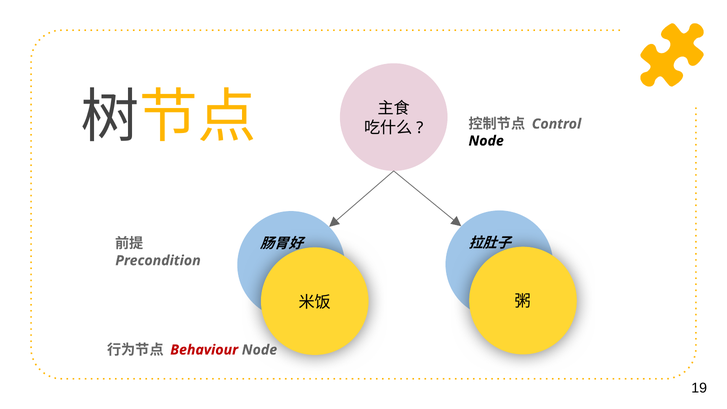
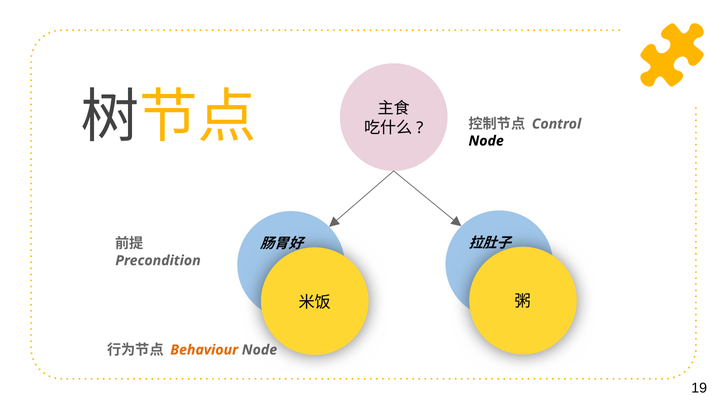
Behaviour colour: red -> orange (204, 350)
